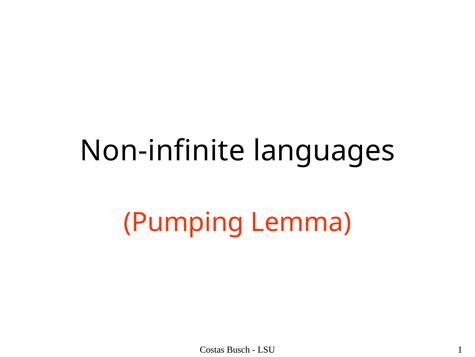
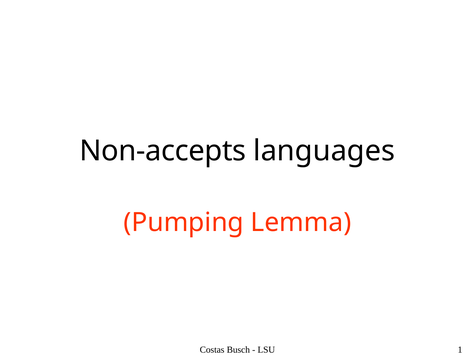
Non-infinite: Non-infinite -> Non-accepts (163, 150)
